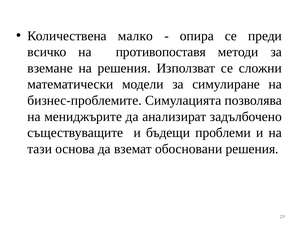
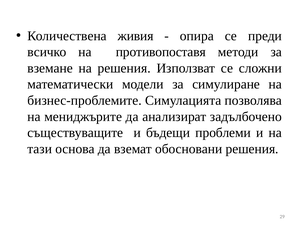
малко: малко -> живия (136, 36)
